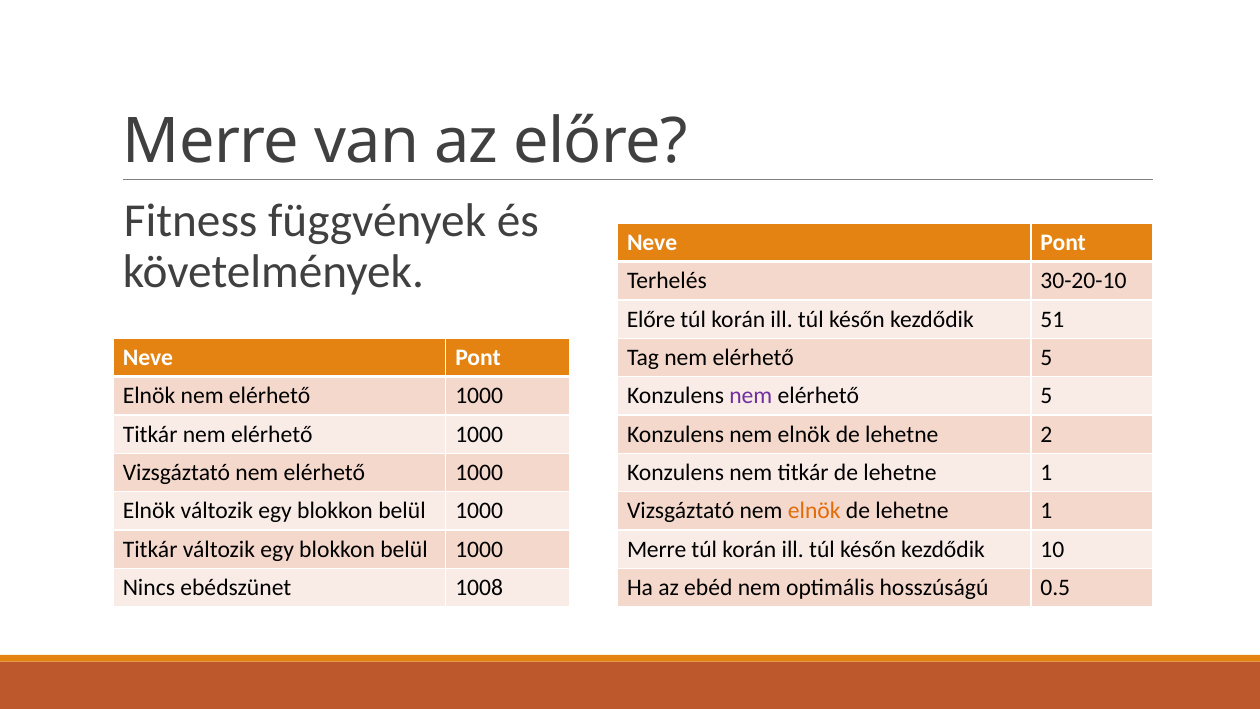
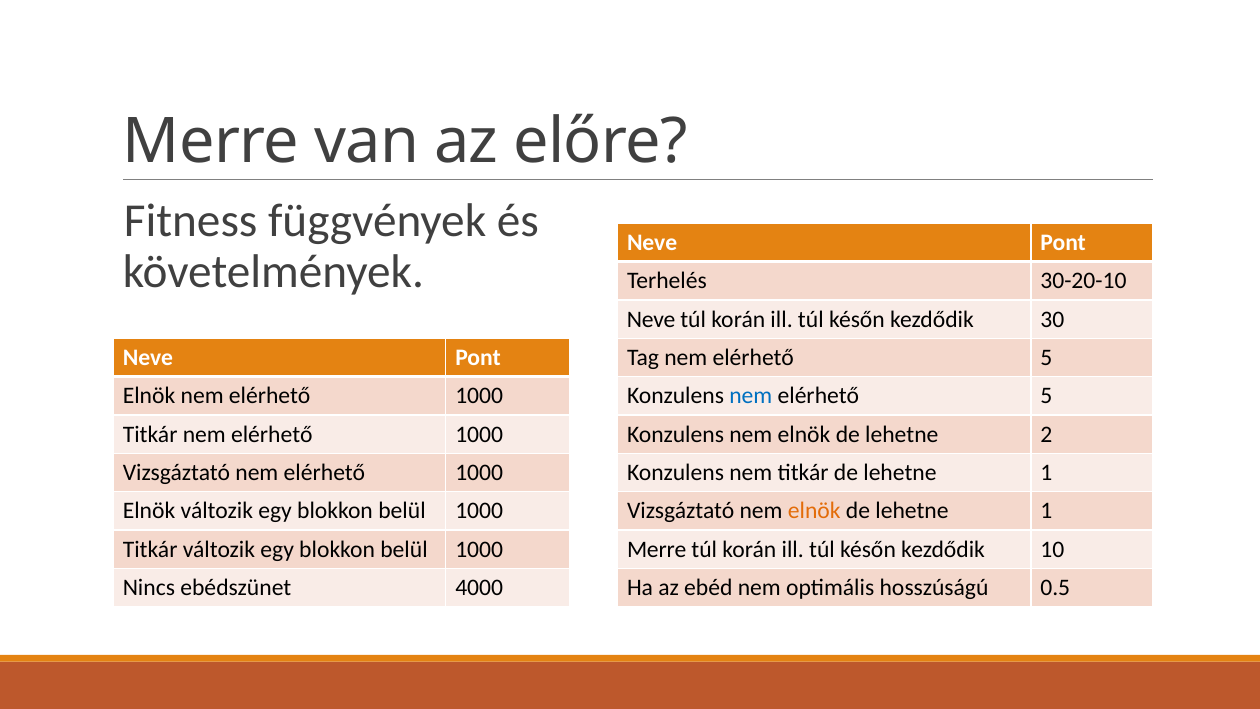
Előre: Előre -> Neve (651, 319)
51: 51 -> 30 (1052, 319)
nem colour: purple -> blue (751, 396)
1008: 1008 -> 4000 (479, 588)
